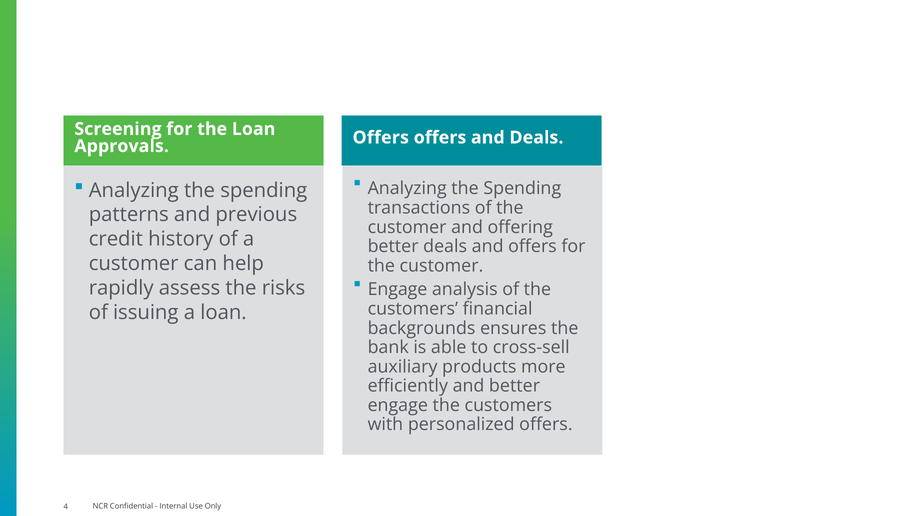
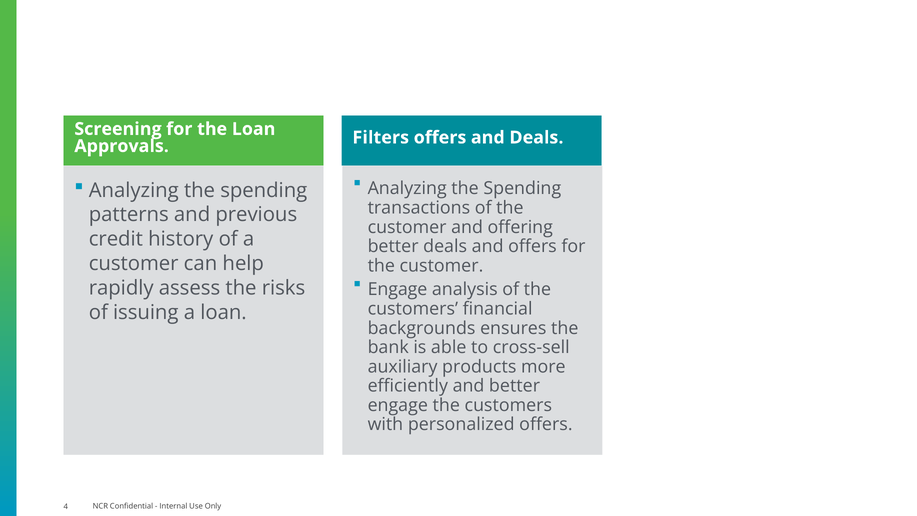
Offers: Offers -> Filters (381, 138)
